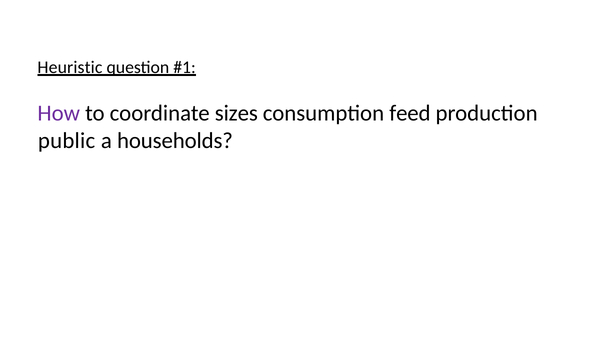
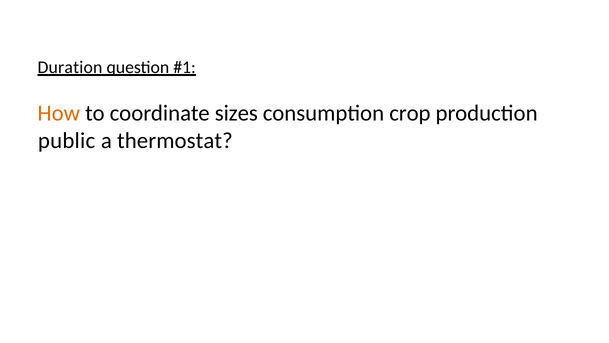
Heuristic: Heuristic -> Duration (70, 67)
How colour: purple -> orange (59, 113)
feed: feed -> crop (410, 113)
households: households -> thermostat (175, 141)
